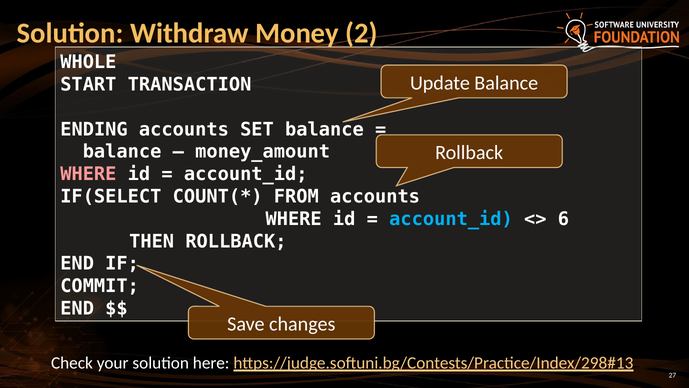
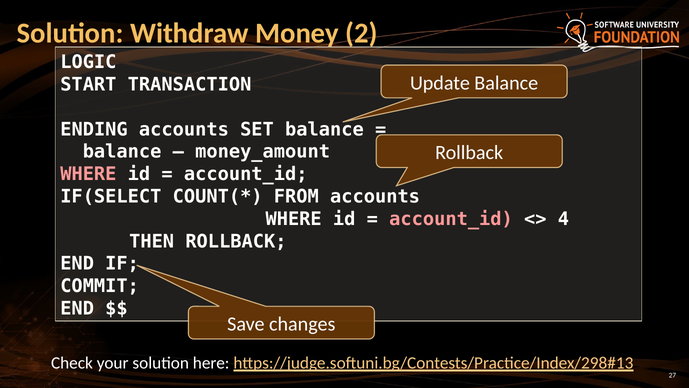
WHOLE: WHOLE -> LOGIC (88, 62)
account_id colour: light blue -> pink (451, 219)
6: 6 -> 4 (563, 219)
